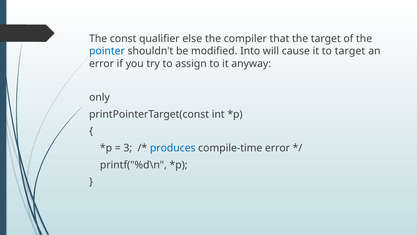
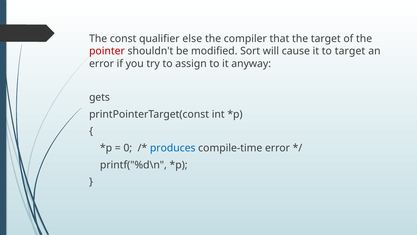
pointer colour: blue -> red (107, 51)
Into: Into -> Sort (250, 51)
only: only -> gets (99, 97)
3: 3 -> 0 (128, 148)
